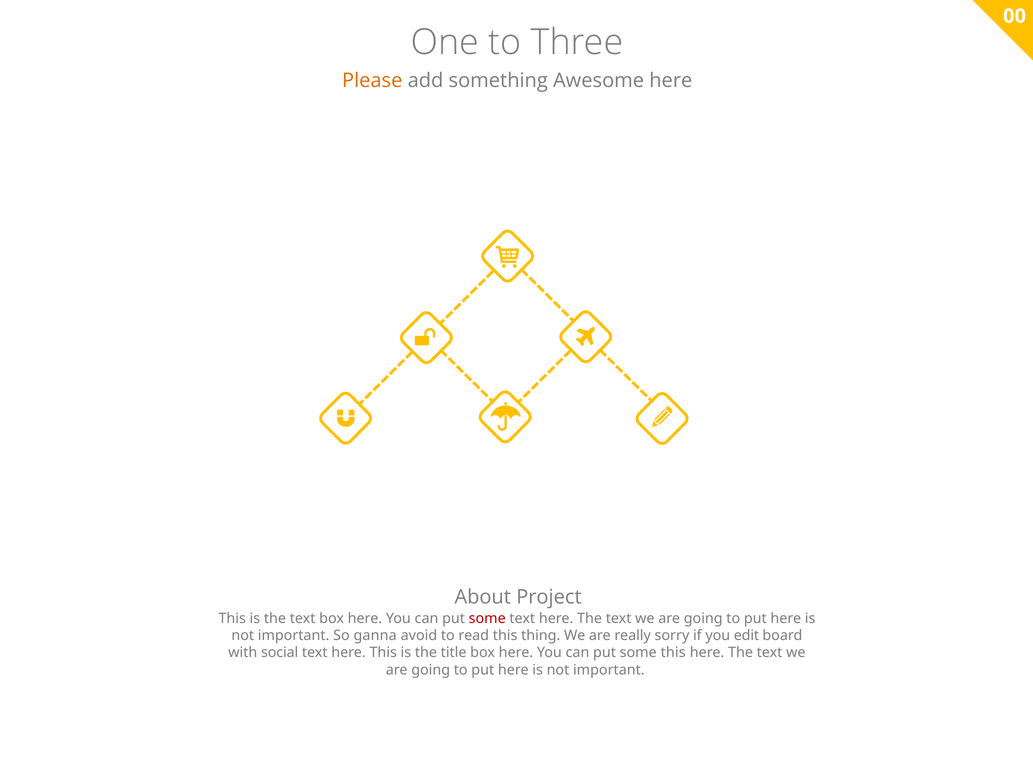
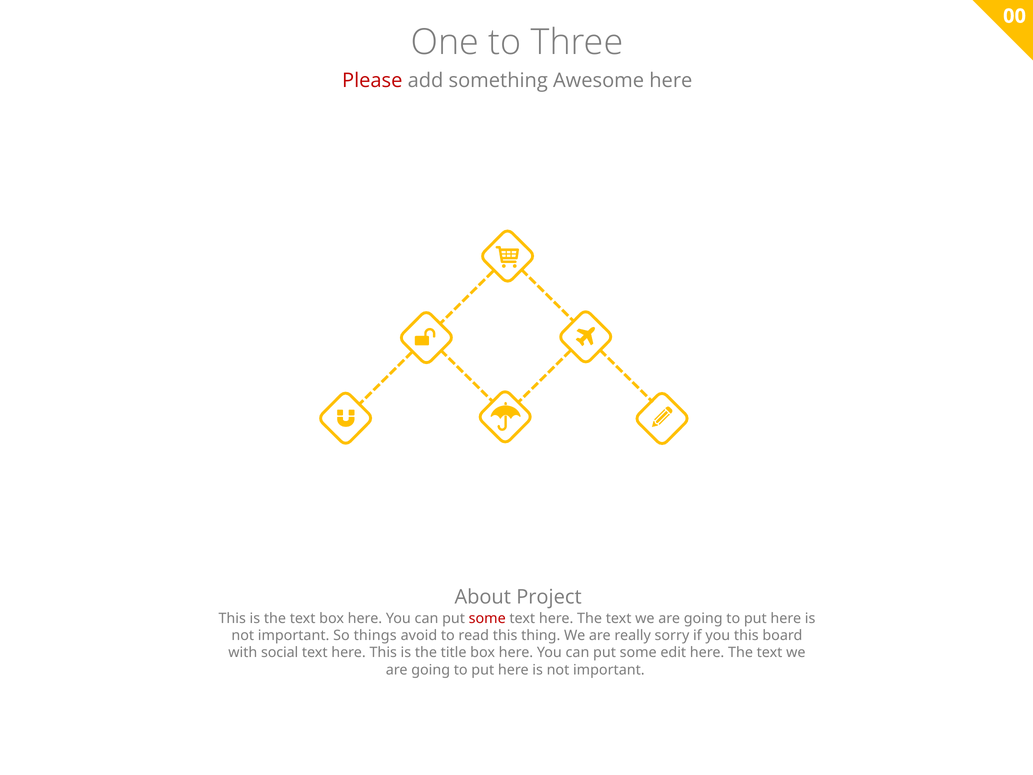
Please colour: orange -> red (372, 80)
ganna: ganna -> things (375, 635)
you edit: edit -> this (746, 635)
some this: this -> edit (673, 653)
